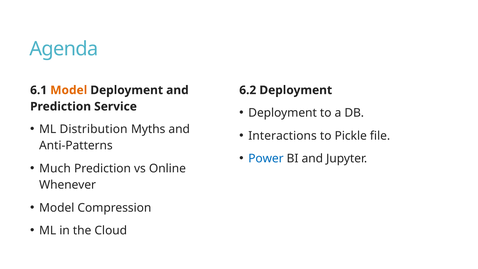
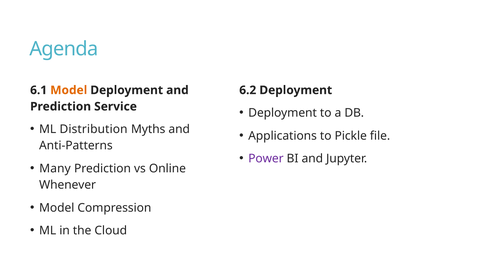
Interactions: Interactions -> Applications (283, 136)
Power colour: blue -> purple (266, 159)
Much: Much -> Many (55, 168)
